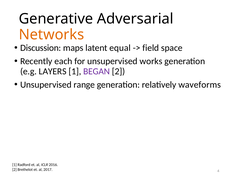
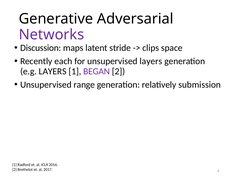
Networks colour: orange -> purple (51, 35)
equal: equal -> stride (120, 48)
field: field -> clips (151, 48)
unsupervised works: works -> layers (151, 61)
waveforms: waveforms -> submission (200, 84)
